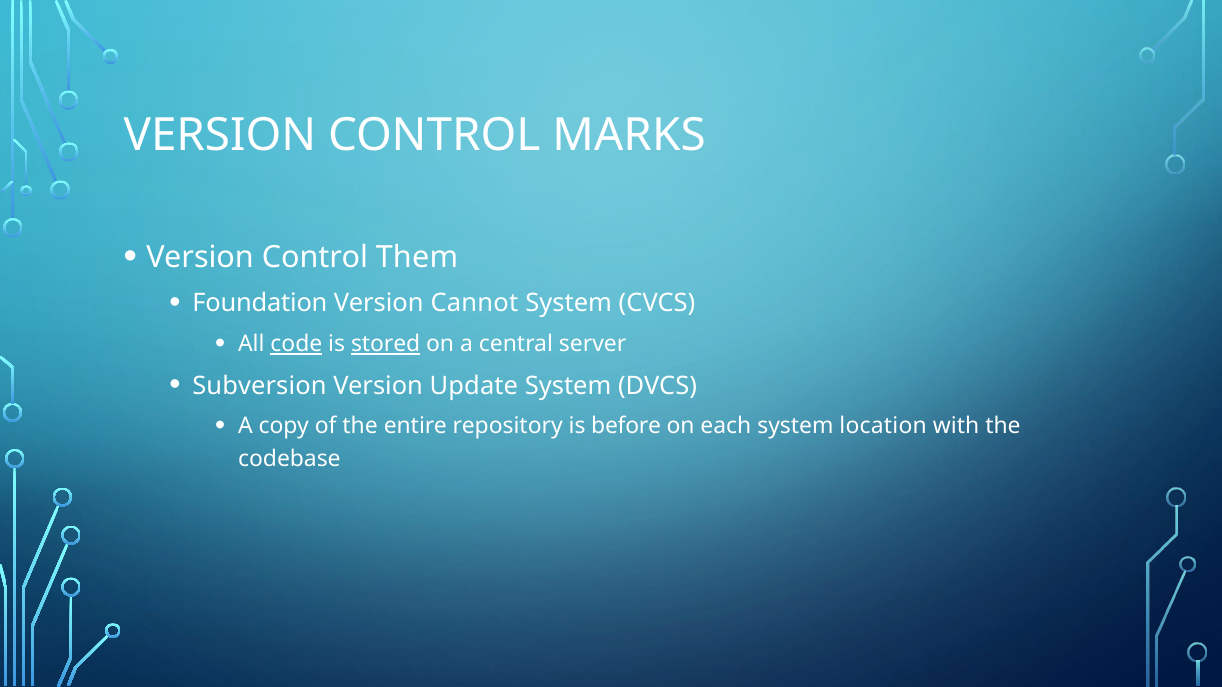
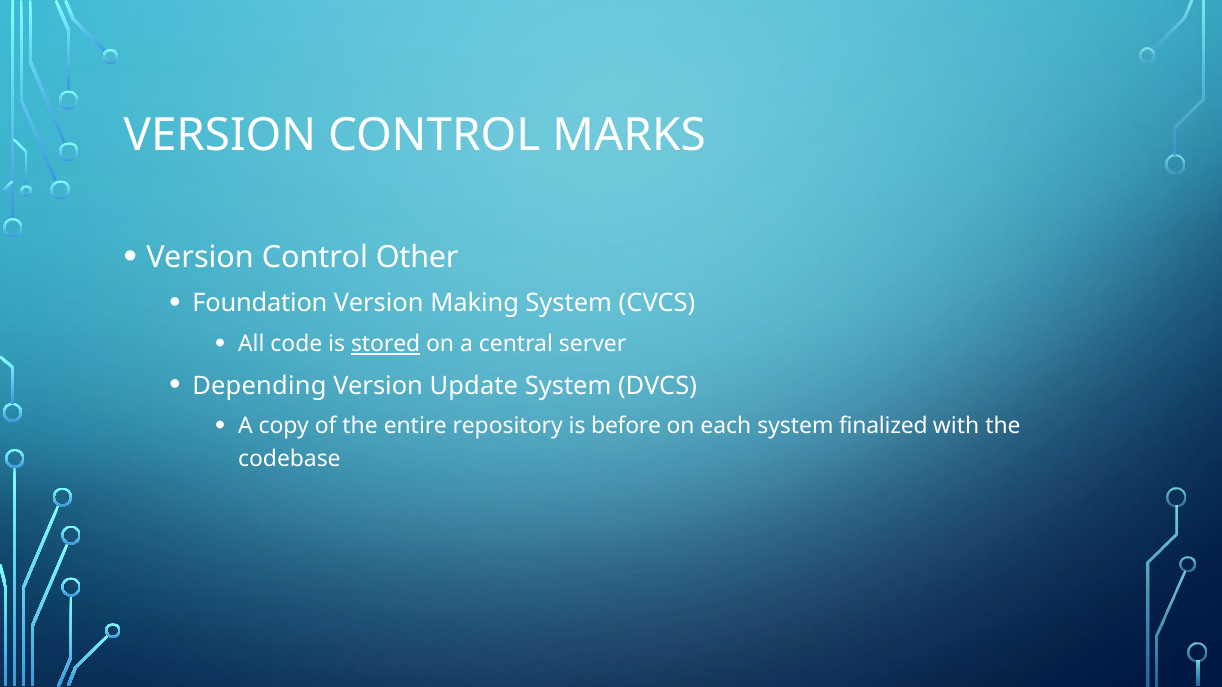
Them: Them -> Other (417, 258)
Cannot: Cannot -> Making (475, 304)
code underline: present -> none (296, 344)
Subversion: Subversion -> Depending (259, 386)
location: location -> finalized (883, 427)
